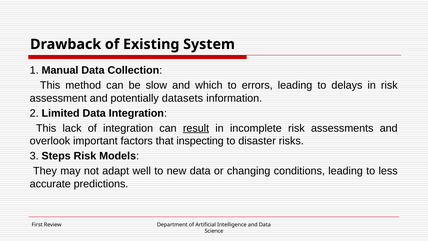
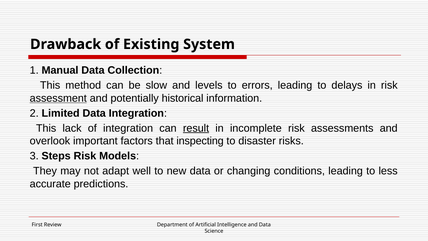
which: which -> levels (209, 85)
assessment underline: none -> present (58, 98)
datasets: datasets -> historical (183, 98)
